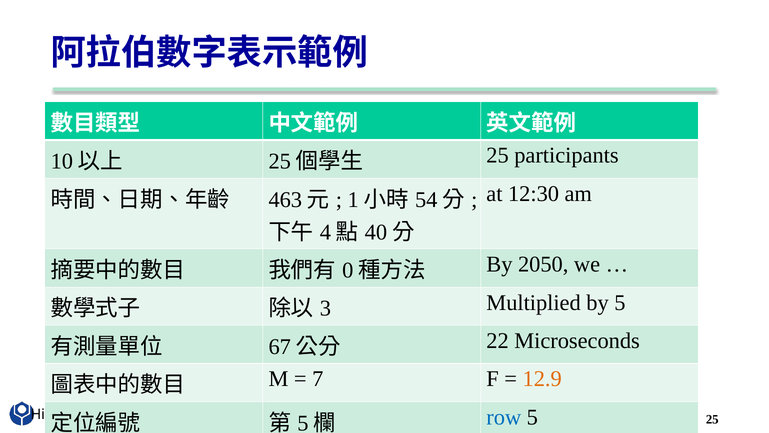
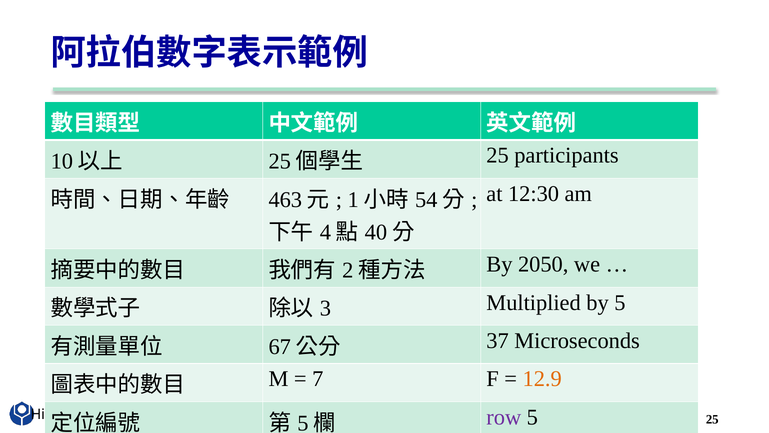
0: 0 -> 2 (348, 270)
22: 22 -> 37 (498, 340)
row colour: blue -> purple (504, 417)
